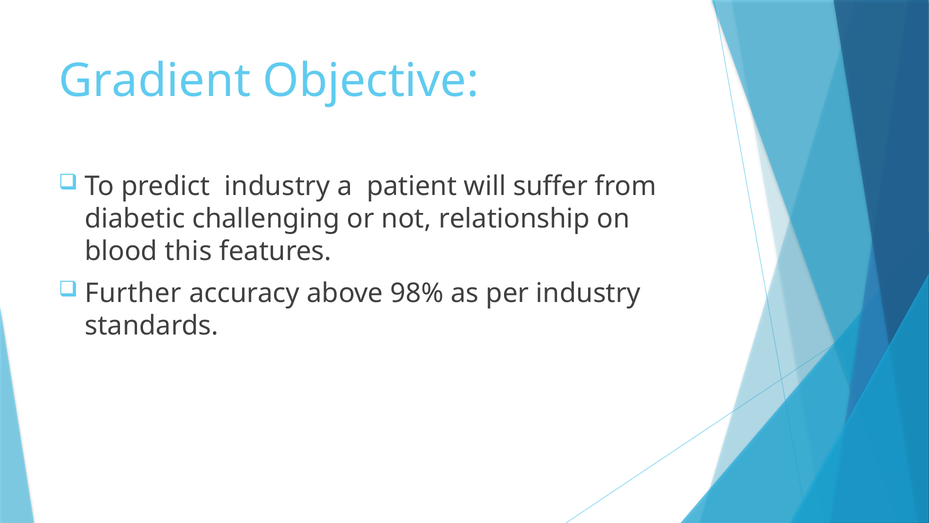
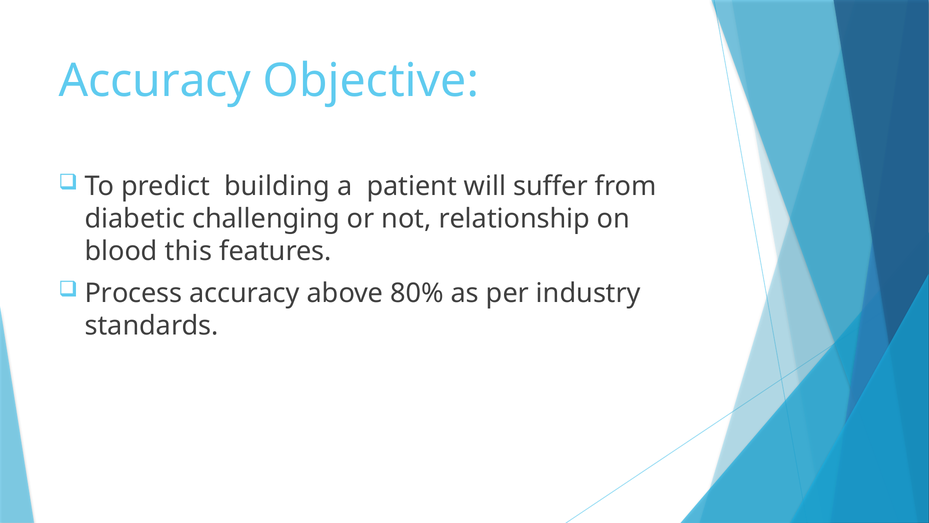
Gradient: Gradient -> Accuracy (155, 81)
predict industry: industry -> building (277, 186)
Further: Further -> Process (133, 293)
98%: 98% -> 80% (417, 293)
